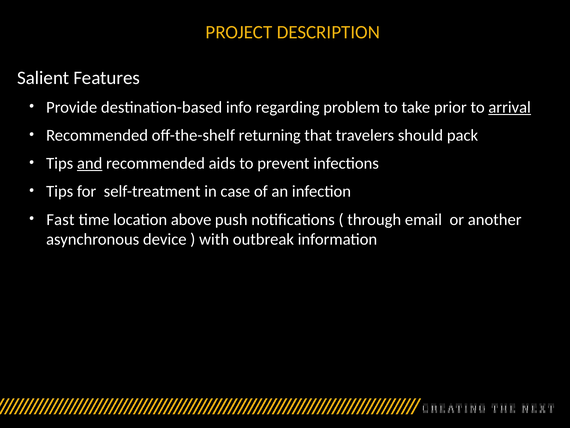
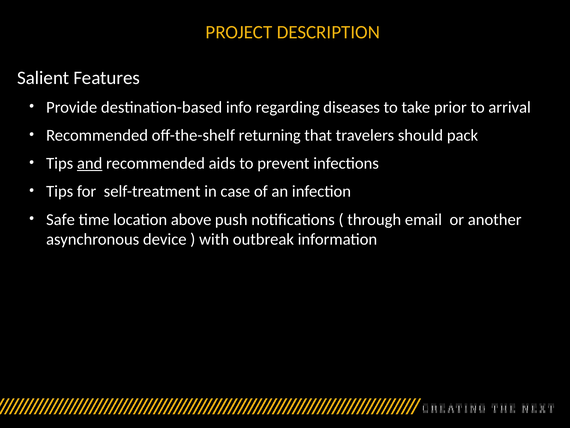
problem: problem -> diseases (352, 107)
arrival underline: present -> none (510, 107)
Fast: Fast -> Safe (61, 219)
